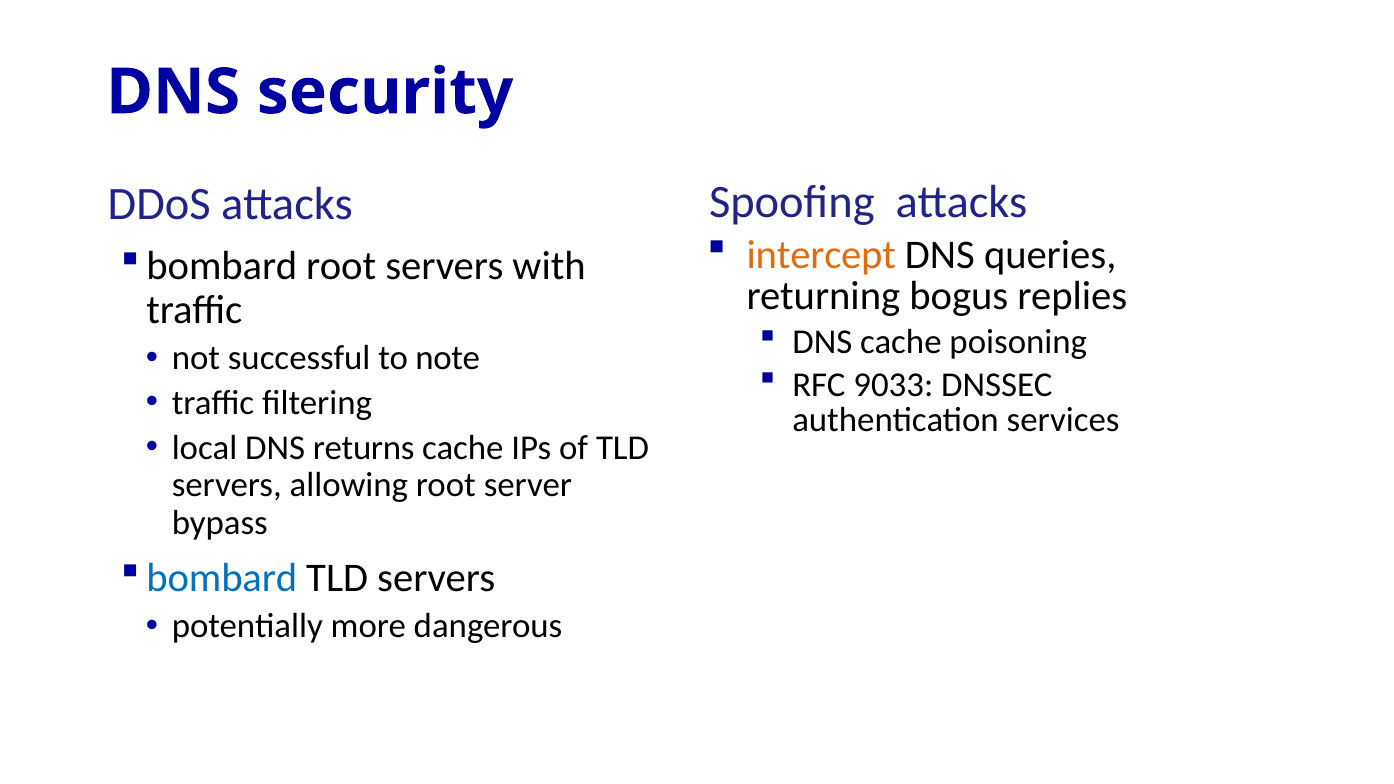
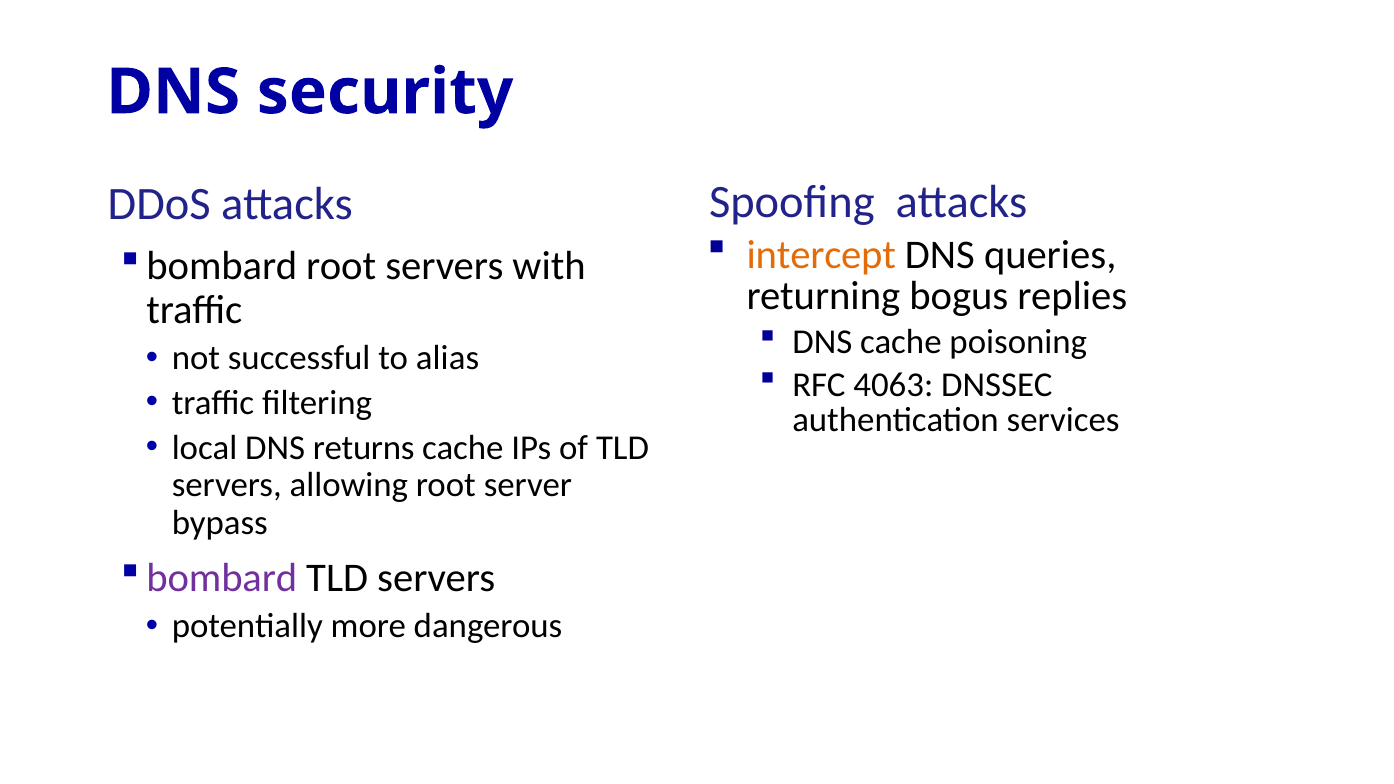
note: note -> alias (448, 358)
9033: 9033 -> 4063 (893, 385)
bombard colour: blue -> purple (222, 578)
